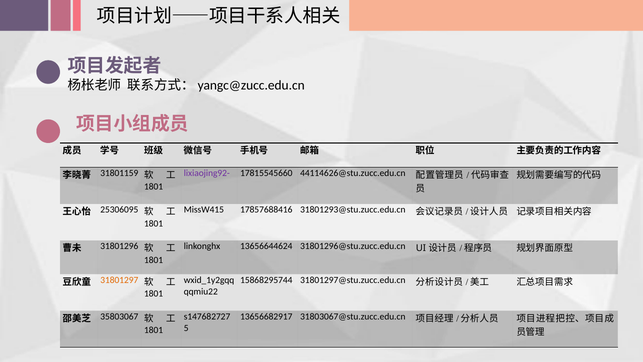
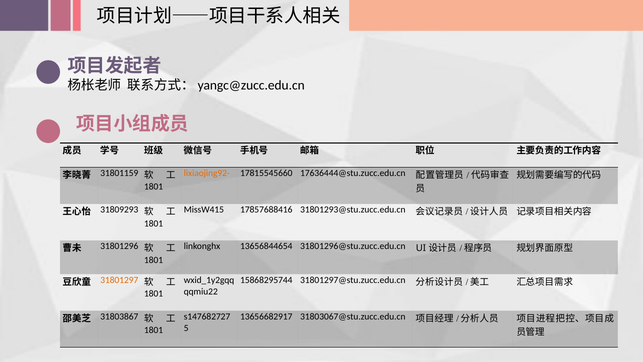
lixiaojing92- colour: purple -> orange (207, 173)
44114626@stu.zucc.edu.cn: 44114626@stu.zucc.edu.cn -> 17636444@stu.zucc.edu.cn (353, 173)
25306095: 25306095 -> 31809293 (119, 210)
13656644624: 13656644624 -> 13656844654 (266, 246)
35803067: 35803067 -> 31803867 (119, 316)
